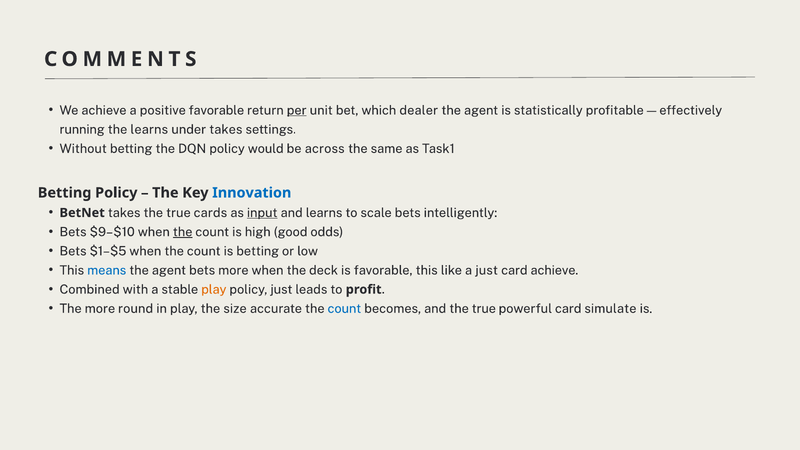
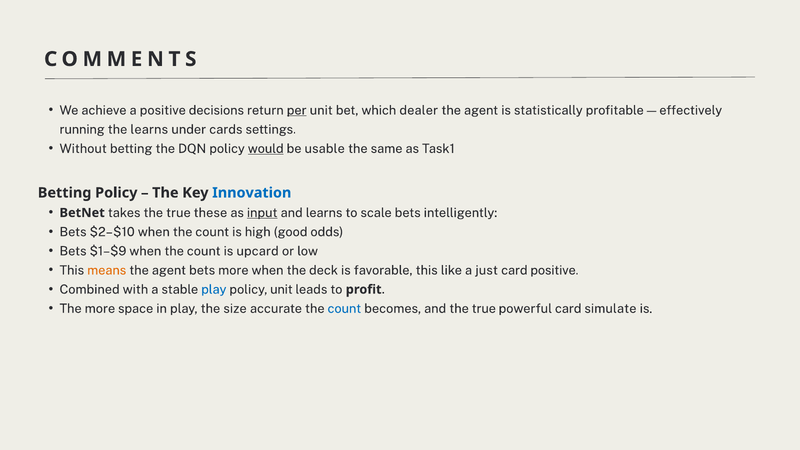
positive favorable: favorable -> decisions (216, 110)
under takes: takes -> cards (226, 130)
would underline: none -> present (266, 149)
across: across -> usable (325, 149)
cards: cards -> these (210, 213)
$9–$10: $9–$10 -> $2–$10 (112, 232)
the underline: present -> none (183, 232)
$1–$5: $1–$5 -> $1–$9 (108, 251)
is betting: betting -> upcard (258, 251)
means colour: blue -> orange (107, 270)
card achieve: achieve -> positive (554, 270)
play colour: orange -> blue (214, 289)
policy just: just -> unit (281, 289)
round: round -> space (136, 309)
